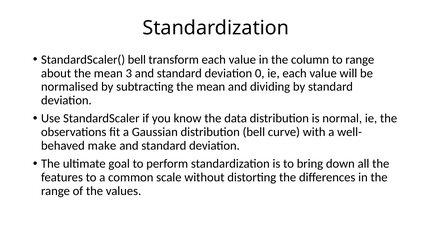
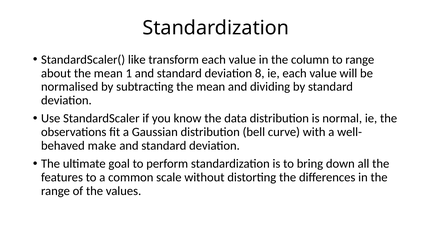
StandardScaler( bell: bell -> like (137, 60)
3: 3 -> 1 (129, 73)
0: 0 -> 8 (260, 73)
